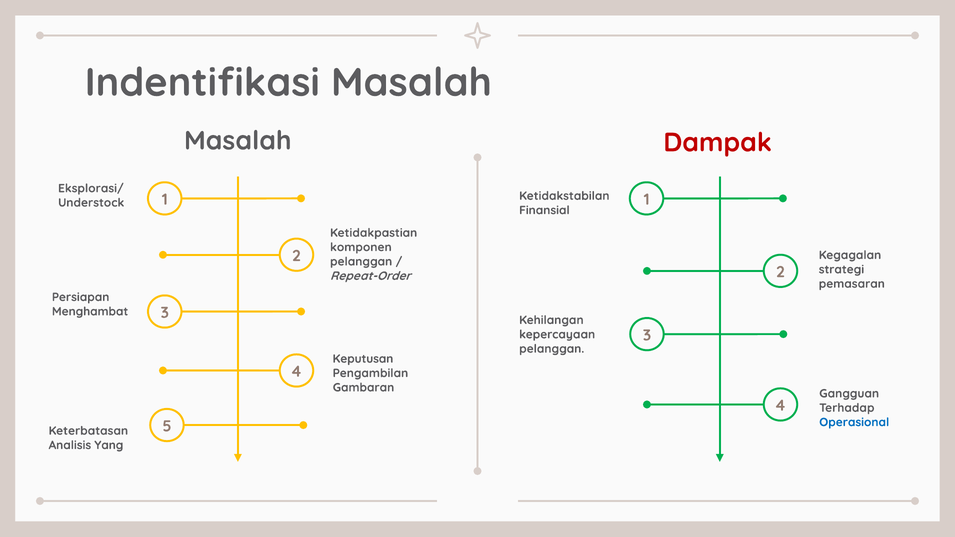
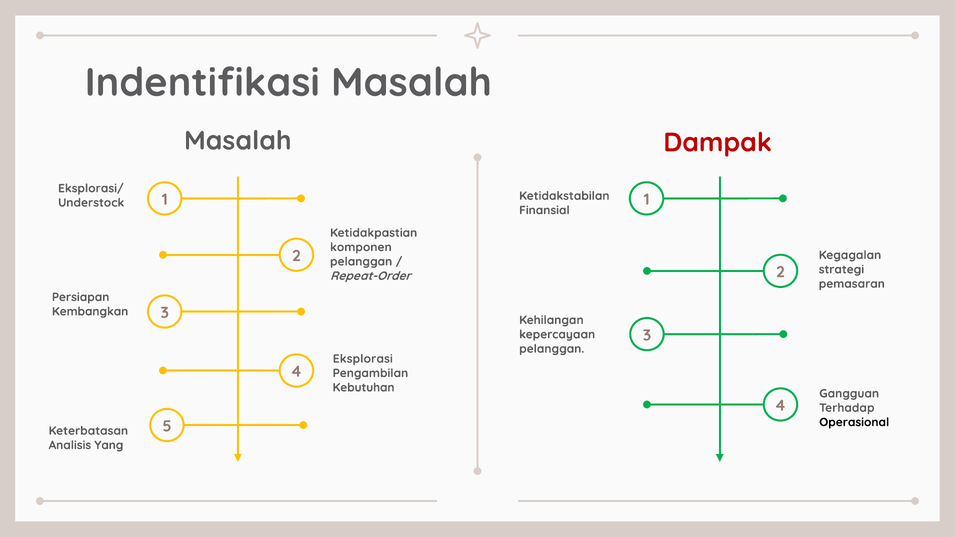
Menghambat: Menghambat -> Kembangkan (90, 312)
Keputusan: Keputusan -> Eksplorasi (363, 359)
Gambaran: Gambaran -> Kebutuhan (364, 388)
Operasional colour: blue -> black (854, 422)
